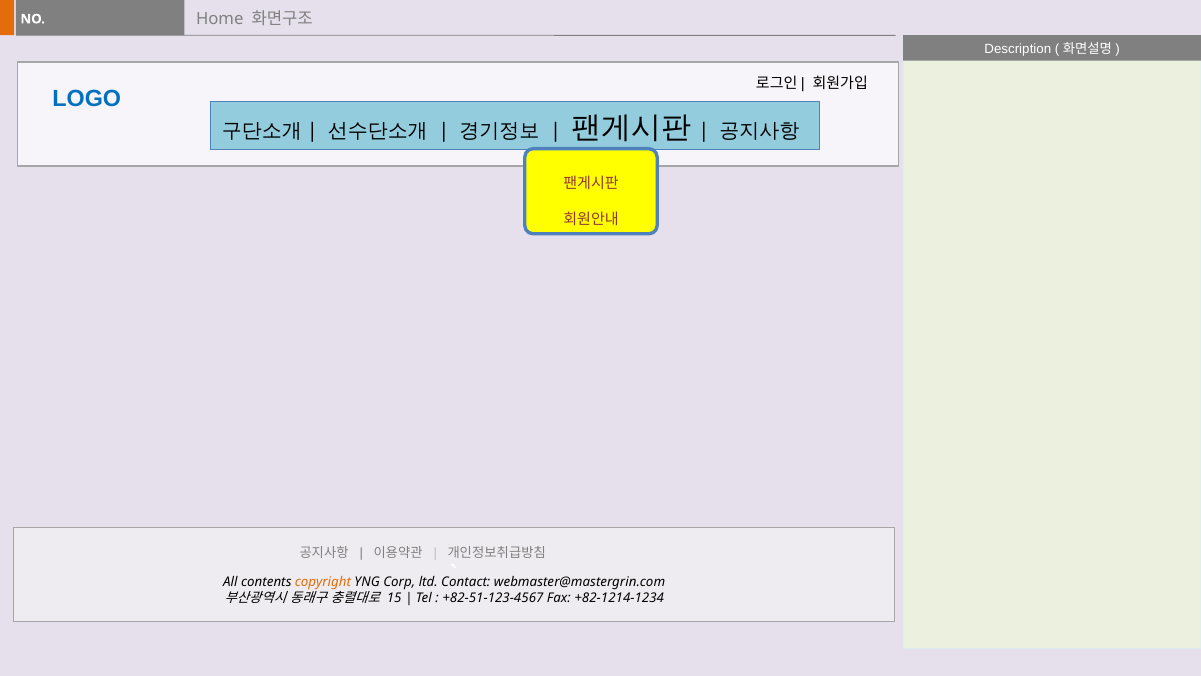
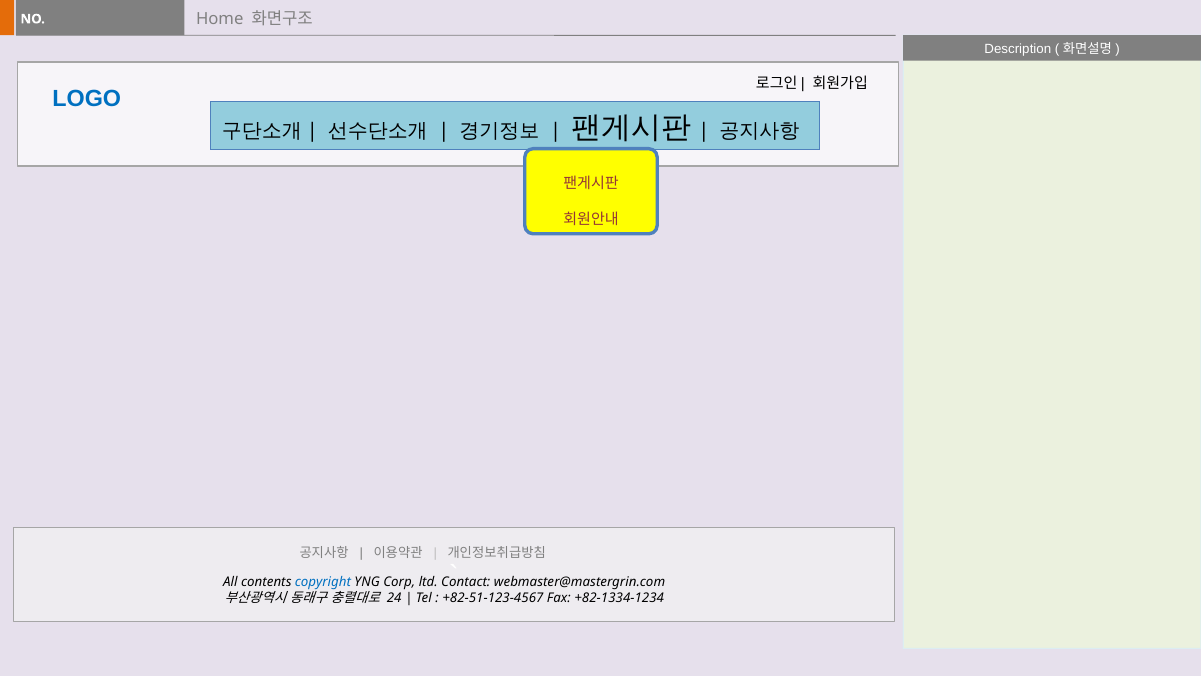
copyright colour: orange -> blue (323, 582)
15: 15 -> 24 (394, 598)
+82-1214-1234: +82-1214-1234 -> +82-1334-1234 (619, 598)
